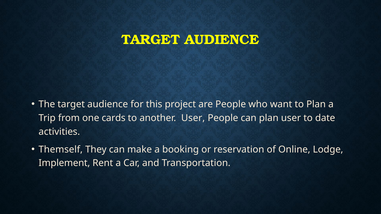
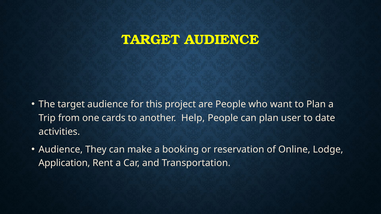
another User: User -> Help (193, 118)
Themself: Themself -> Audience (61, 150)
Implement: Implement -> Application (64, 163)
